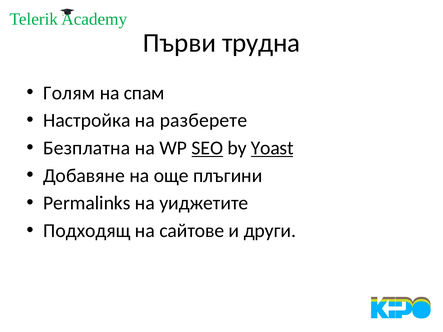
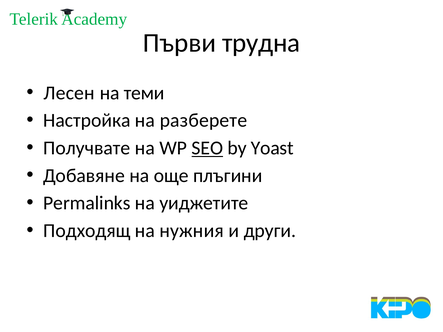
Голям: Голям -> Лесен (69, 93)
спам: спам -> теми (144, 93)
Безплатна: Безплатна -> Получвате (87, 148)
Yoast underline: present -> none (272, 148)
сайтове: сайтове -> нужния (192, 231)
